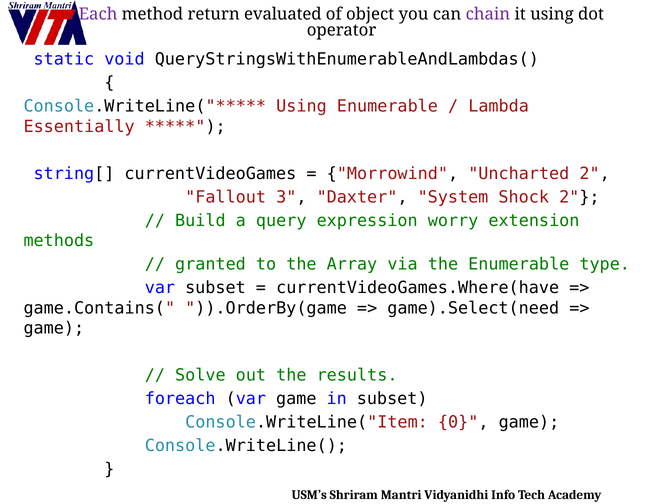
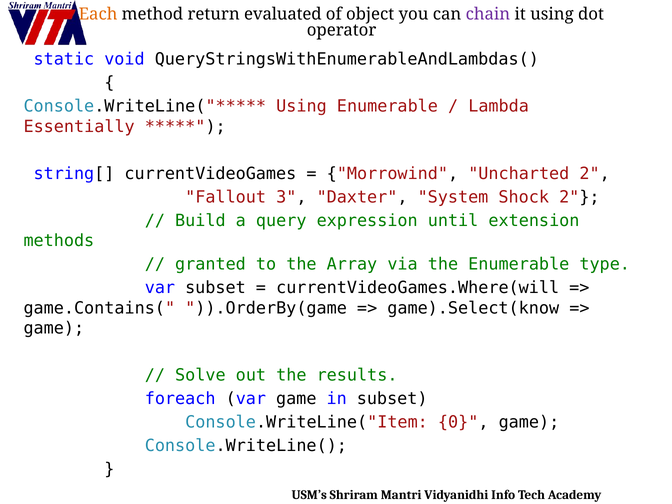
Each colour: purple -> orange (98, 14)
worry: worry -> until (453, 221)
currentVideoGames.Where(have: currentVideoGames.Where(have -> currentVideoGames.Where(will (418, 288)
game).Select(need: game).Select(need -> game).Select(know (473, 308)
